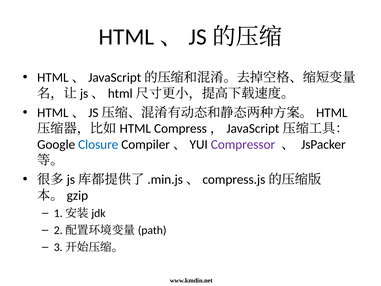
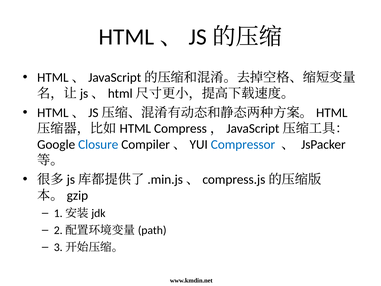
Compressor colour: purple -> blue (243, 144)
